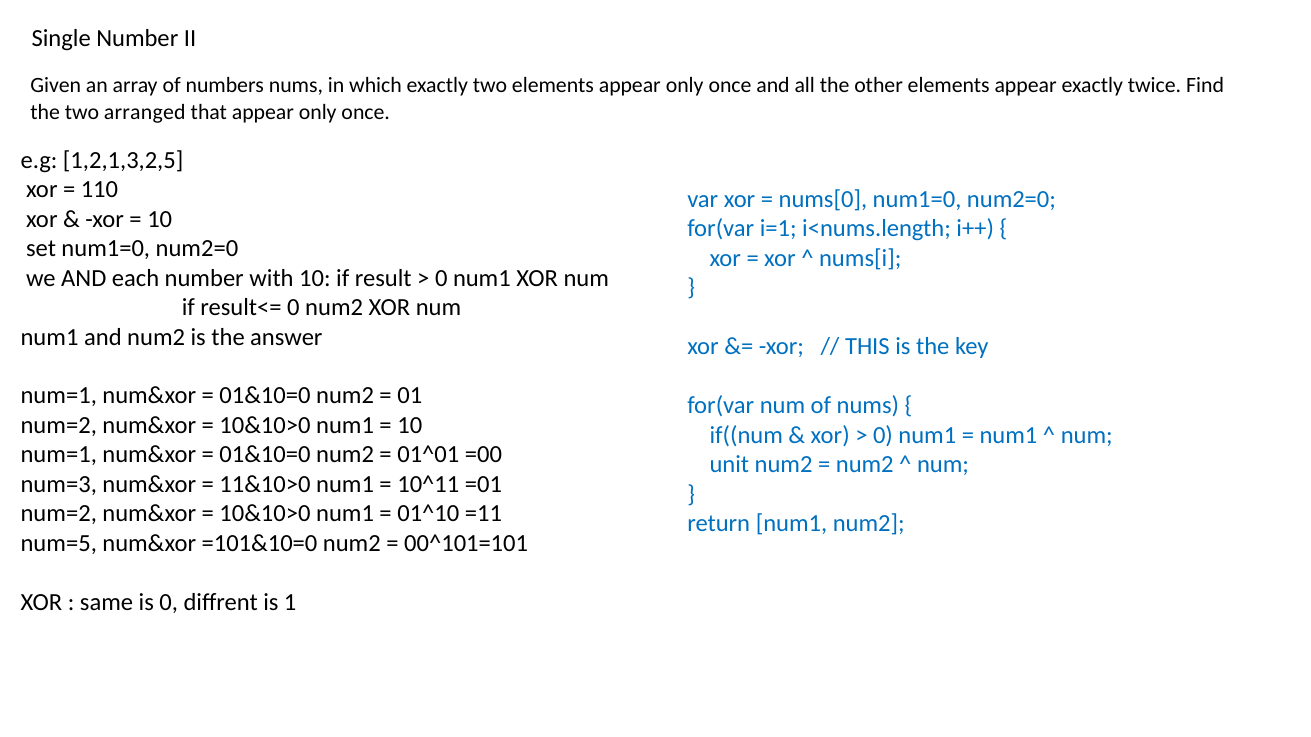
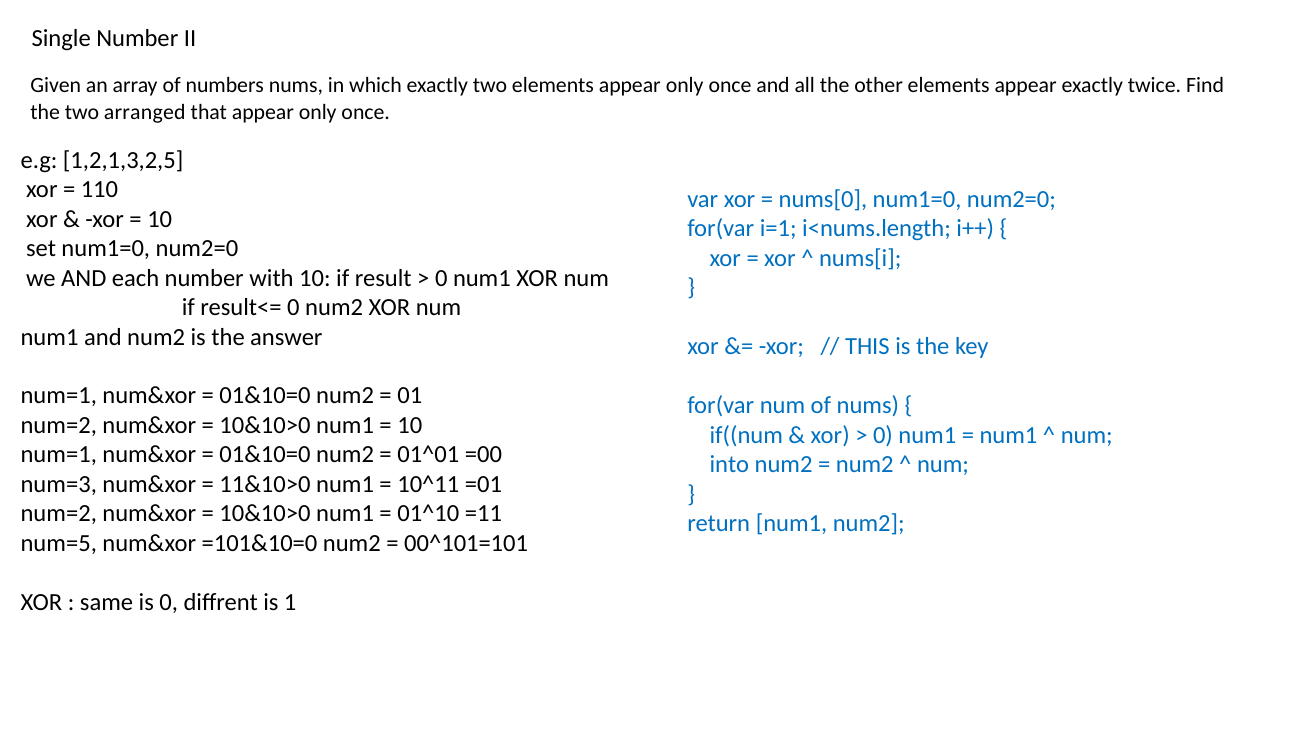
unit: unit -> into (729, 465)
